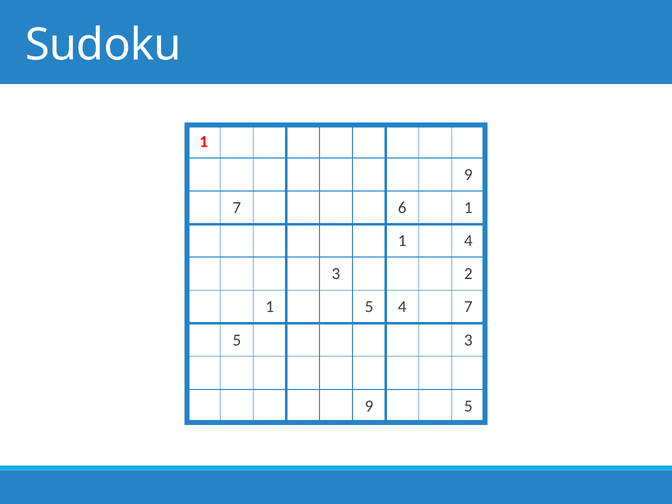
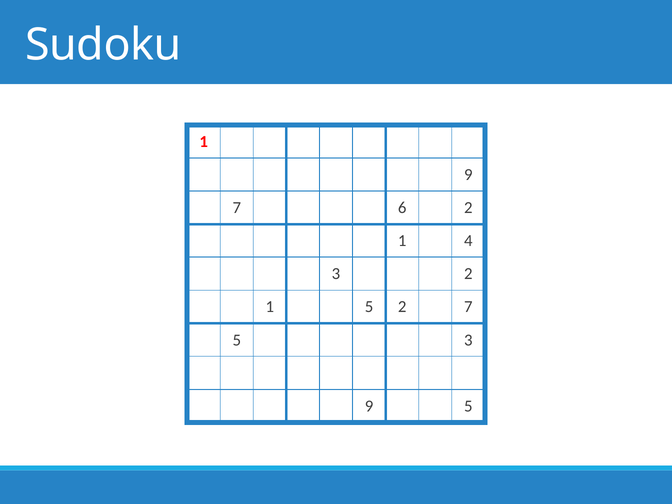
6 1: 1 -> 2 (468, 208)
5 4: 4 -> 2 (402, 307)
